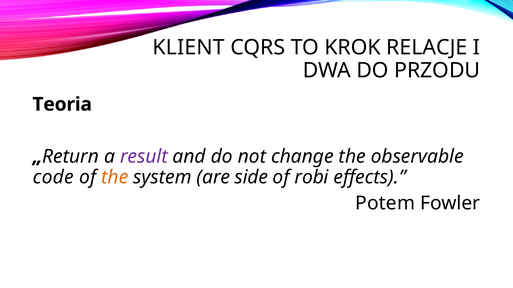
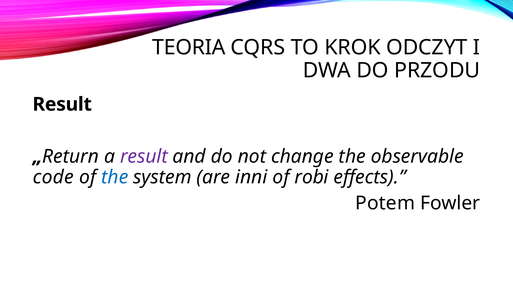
KLIENT: KLIENT -> TEORIA (189, 48)
RELACJE: RELACJE -> ODCZYT (427, 48)
Teoria: Teoria -> Result (62, 105)
the colour: orange -> blue (115, 178)
side: side -> inni (251, 178)
